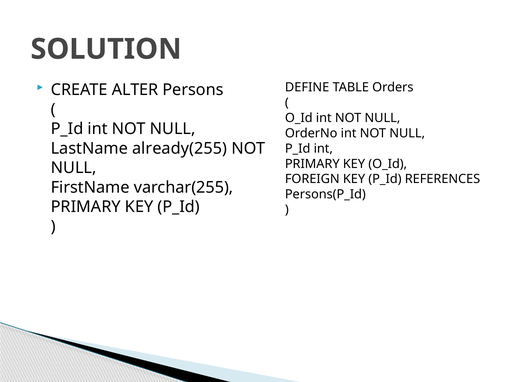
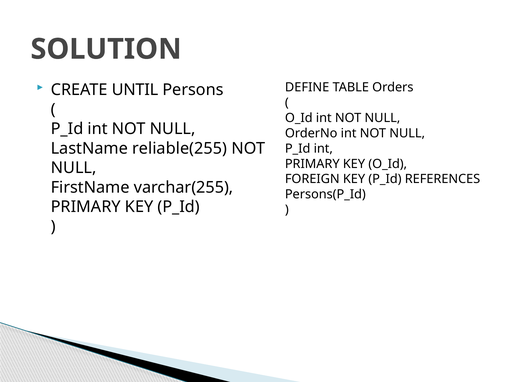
ALTER: ALTER -> UNTIL (135, 90)
already(255: already(255 -> reliable(255 (180, 148)
